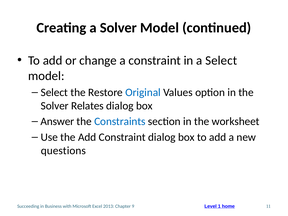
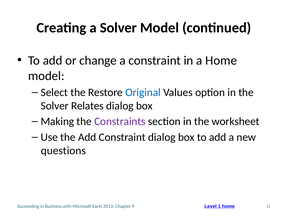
a Select: Select -> Home (221, 60)
Answer: Answer -> Making (57, 121)
Constraints colour: blue -> purple (120, 121)
